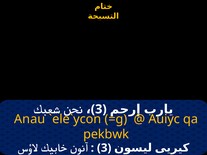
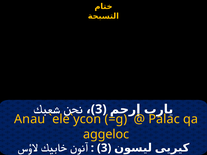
Auiyc: Auiyc -> Palac (164, 119)
pekbwk: pekbwk -> aggeloc (106, 135)
